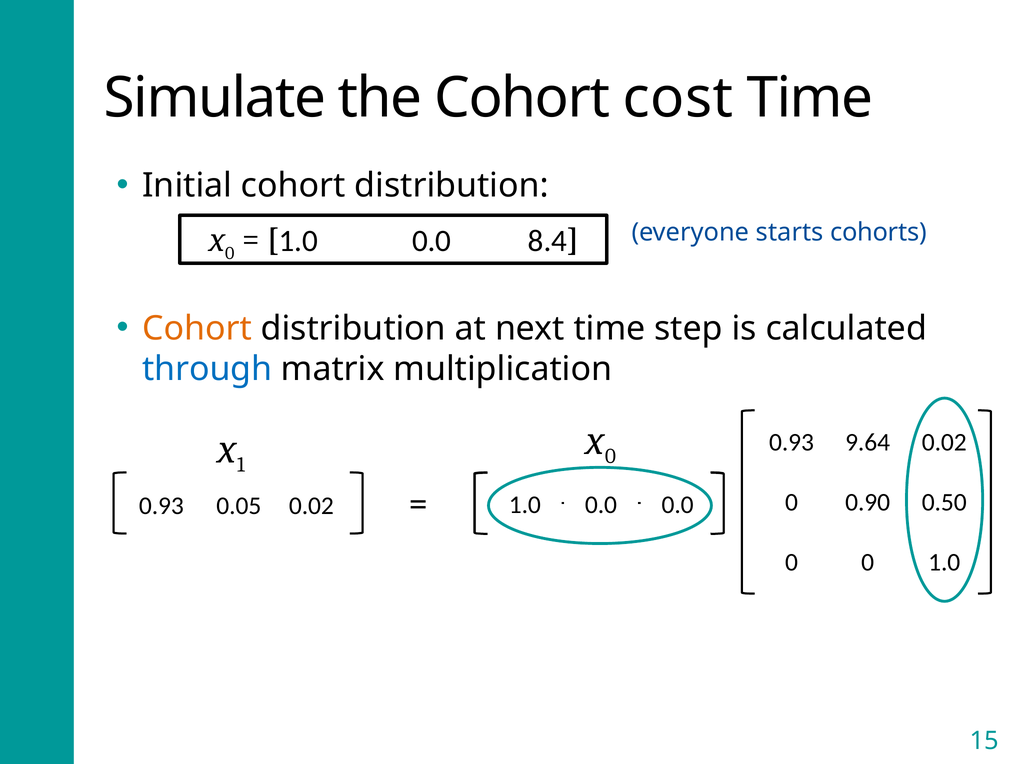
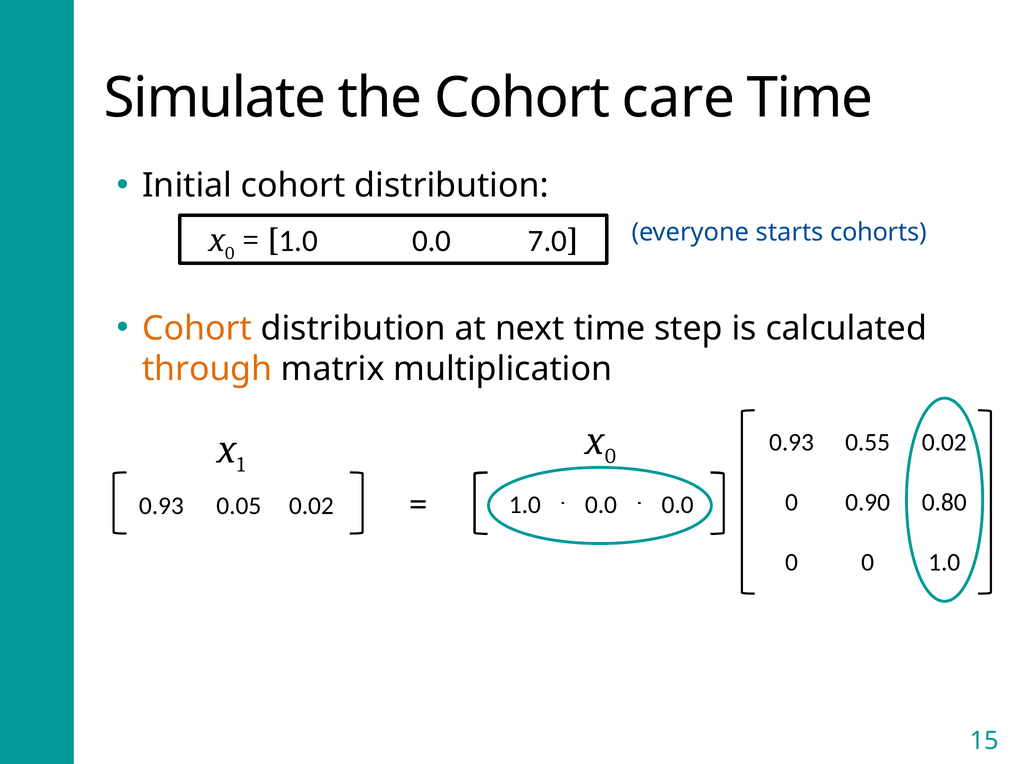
cost: cost -> care (679, 98)
8.4: 8.4 -> 7.0 (548, 241)
through colour: blue -> orange (207, 369)
9.64: 9.64 -> 0.55 (868, 442)
0.50: 0.50 -> 0.80 (944, 502)
